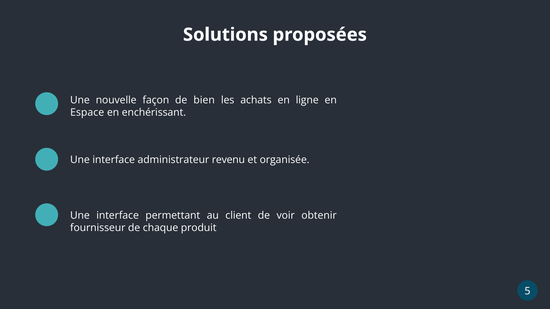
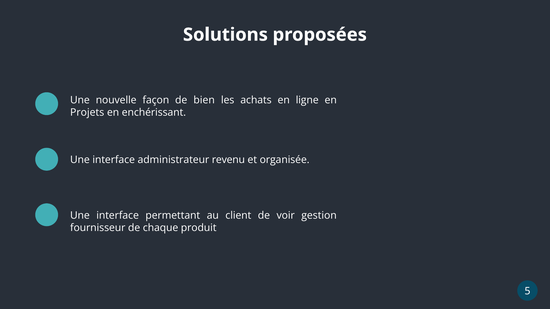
Espace: Espace -> Projets (87, 112)
obtenir: obtenir -> gestion (319, 216)
